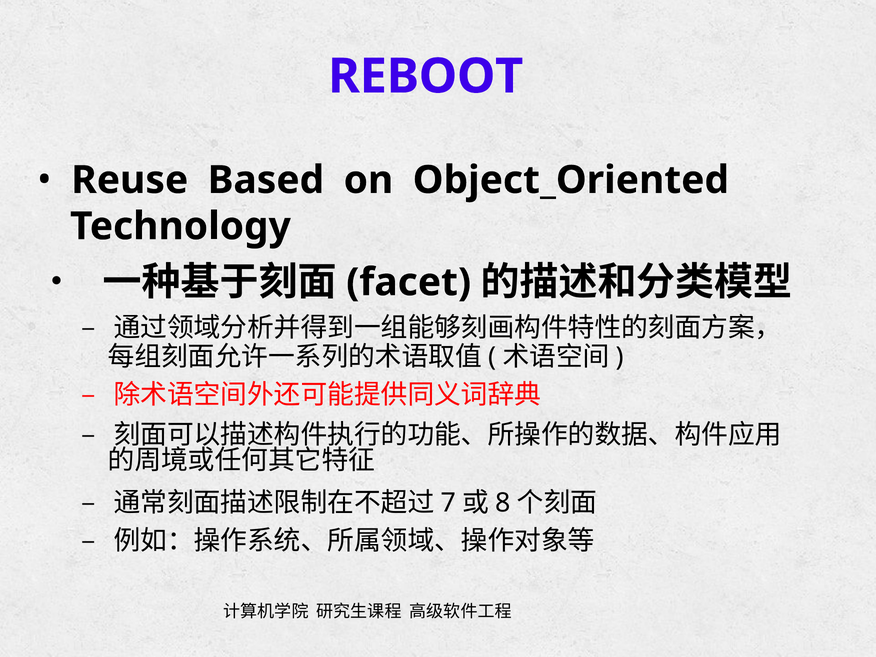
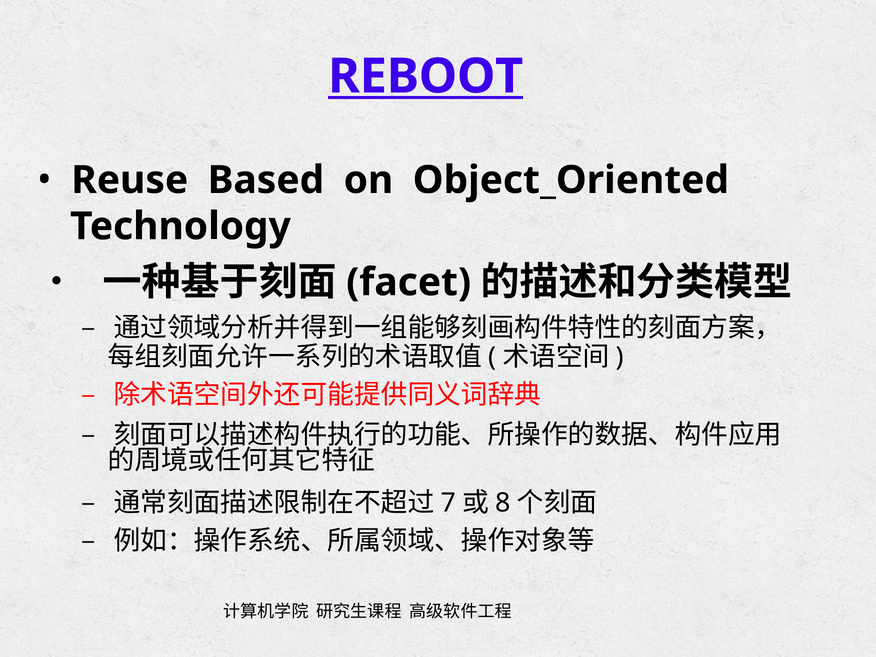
REBOOT underline: none -> present (426, 76)
